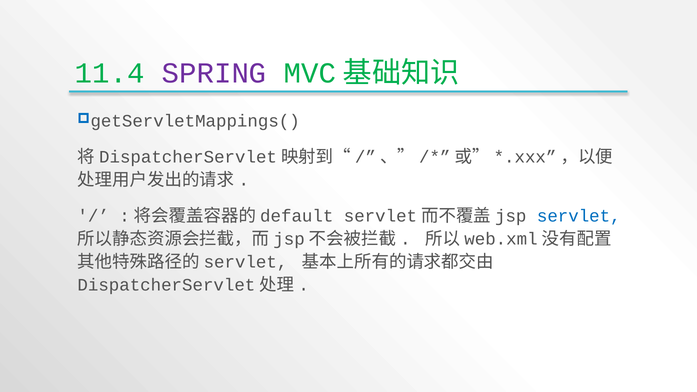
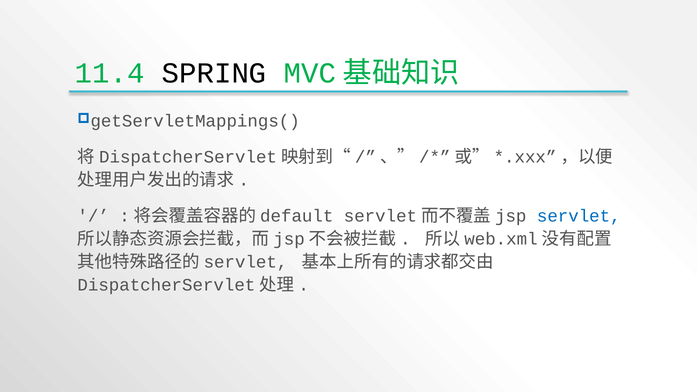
SPRING colour: purple -> black (214, 73)
